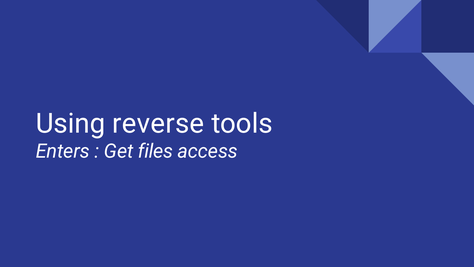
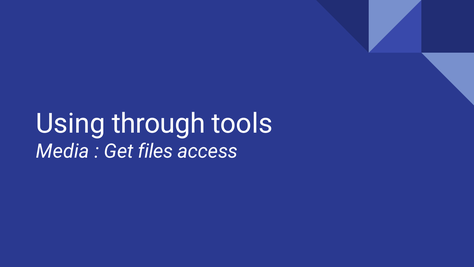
reverse: reverse -> through (159, 123)
Enters: Enters -> Media (63, 151)
